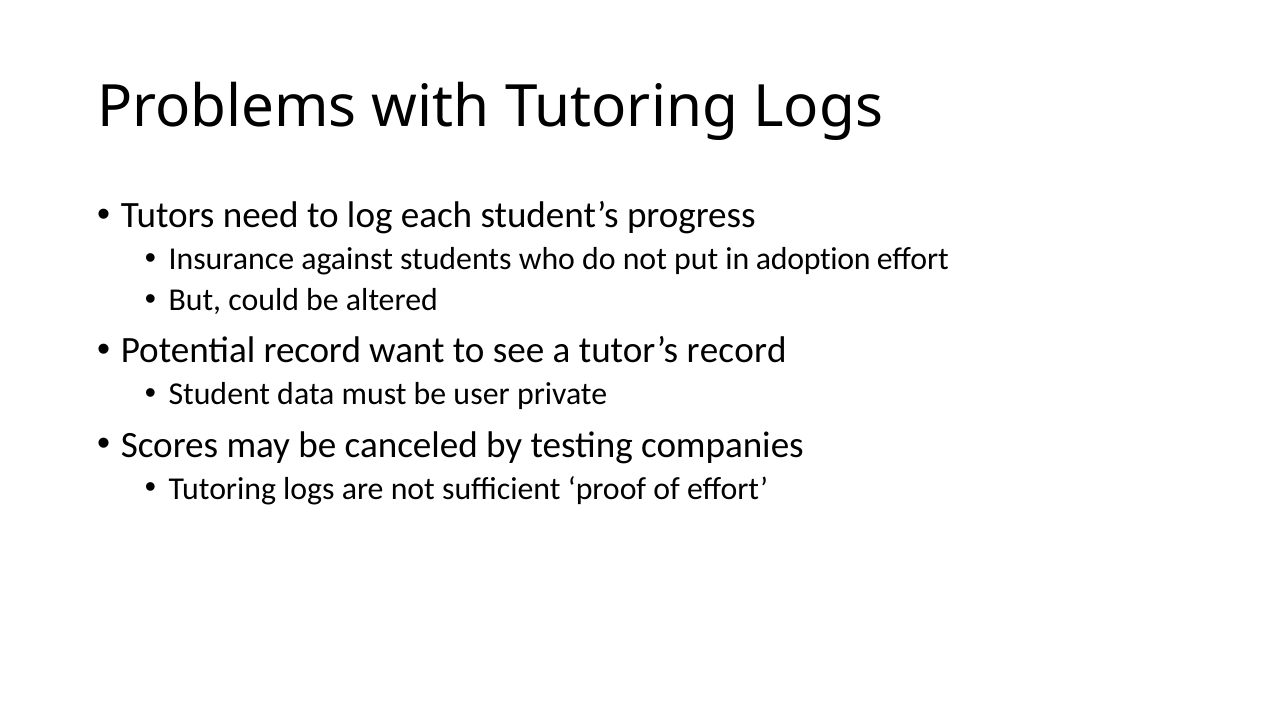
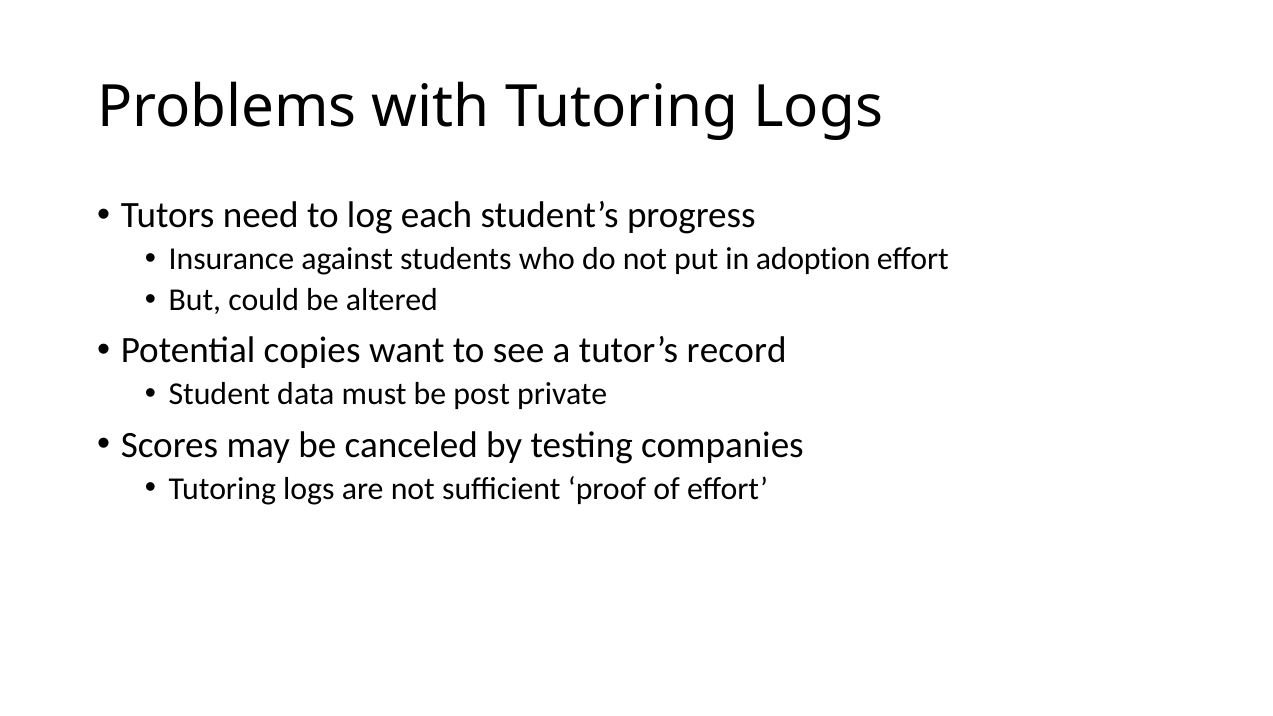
Potential record: record -> copies (312, 351)
user: user -> post (482, 394)
